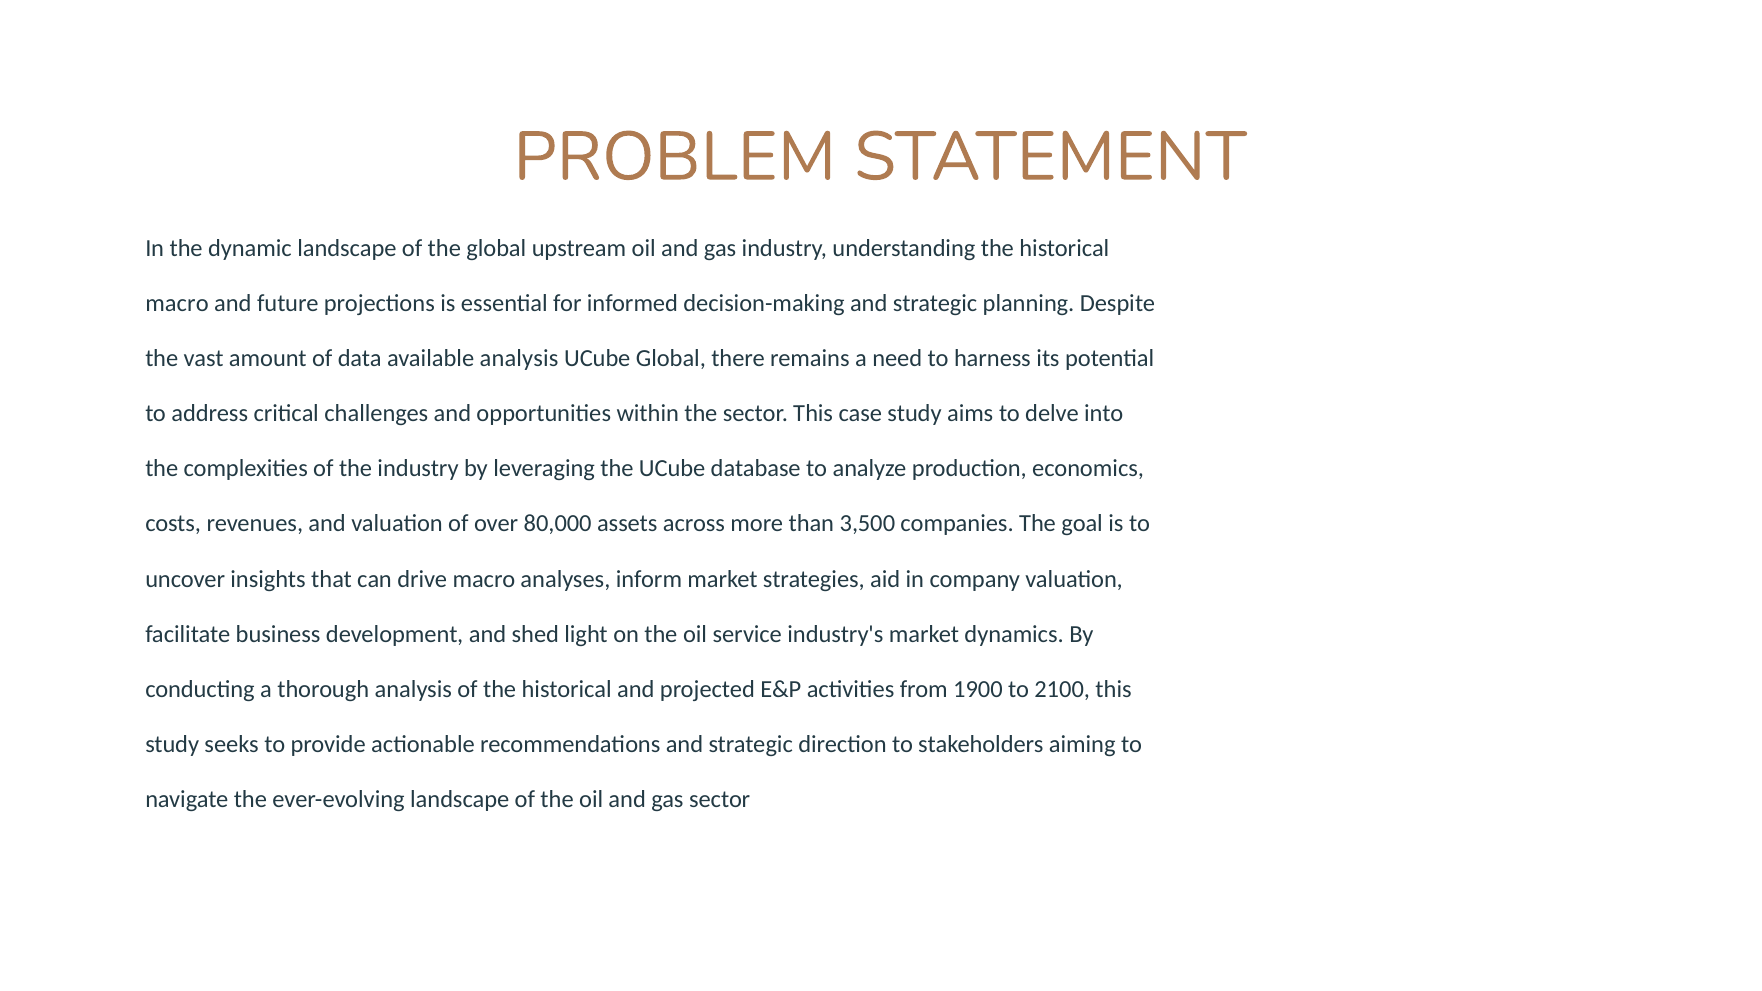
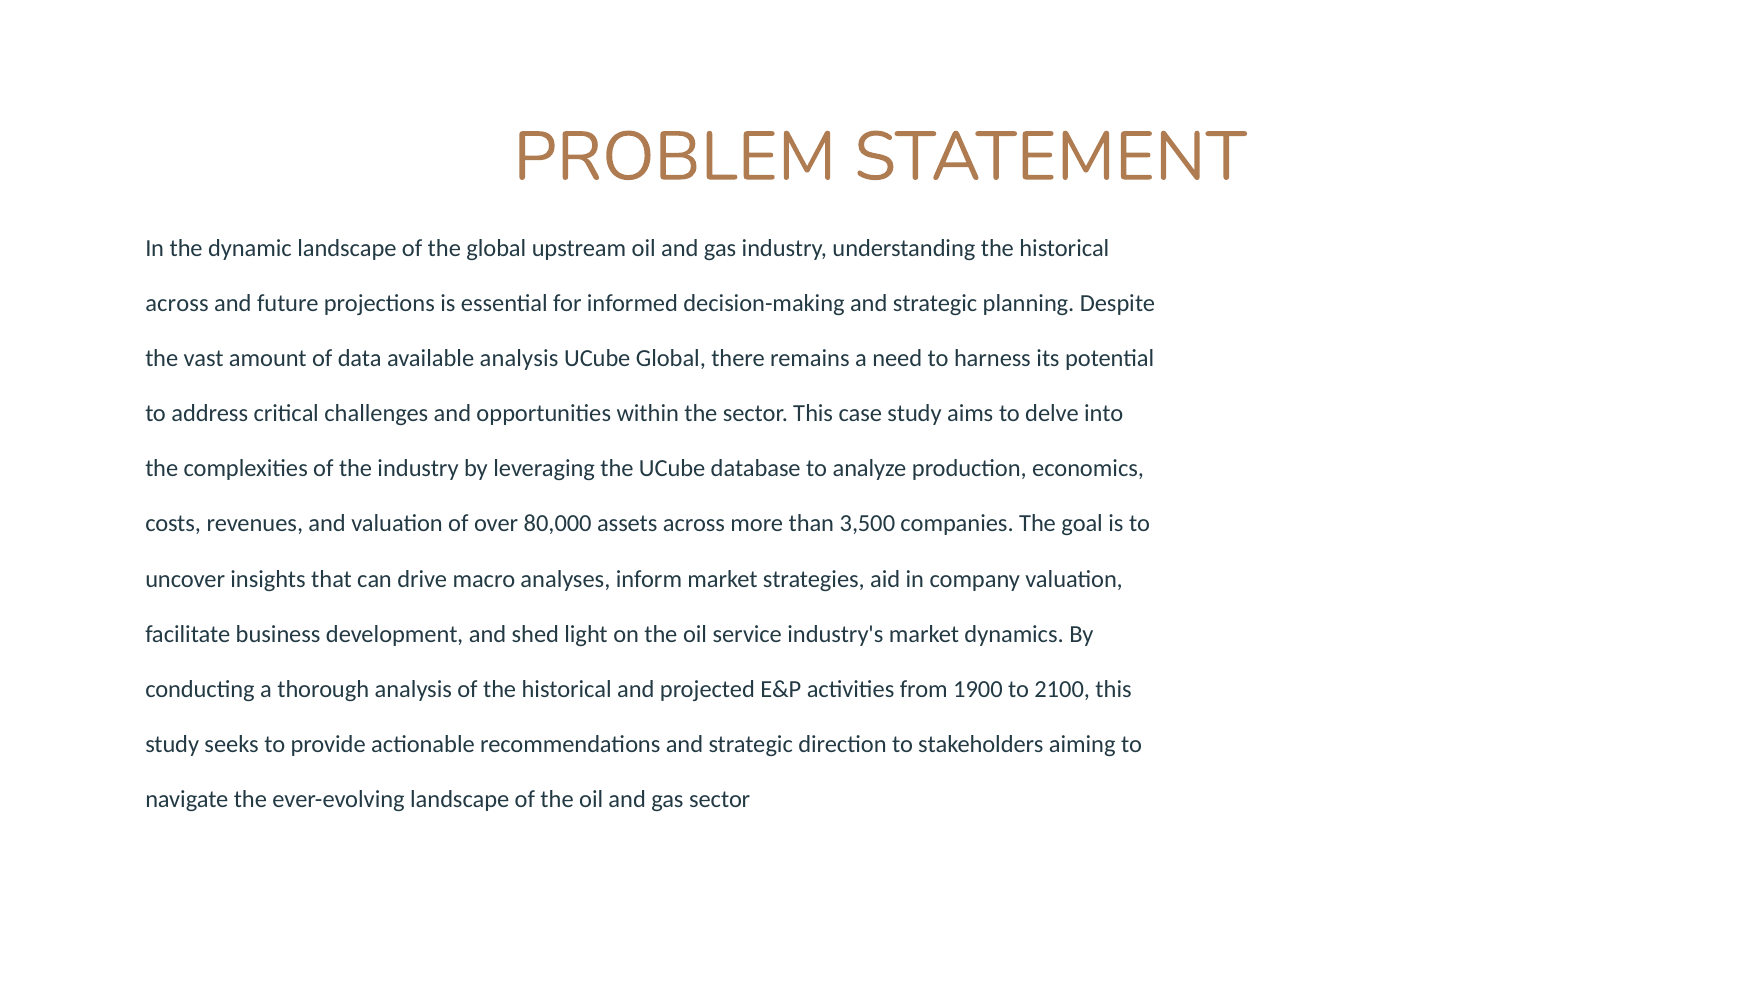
macro: macro -> across (177, 303)
